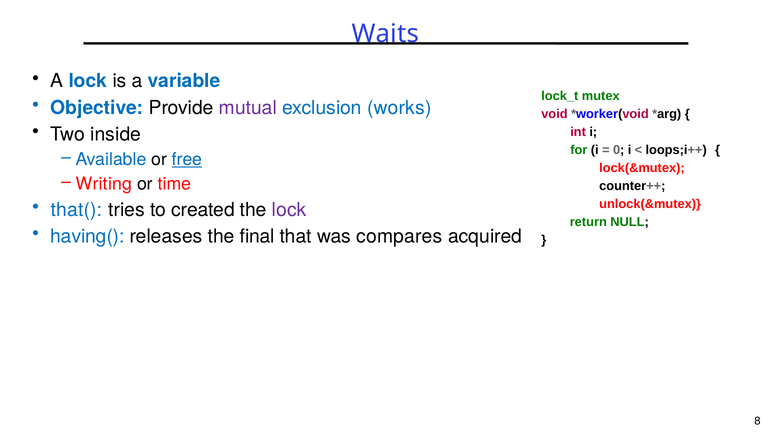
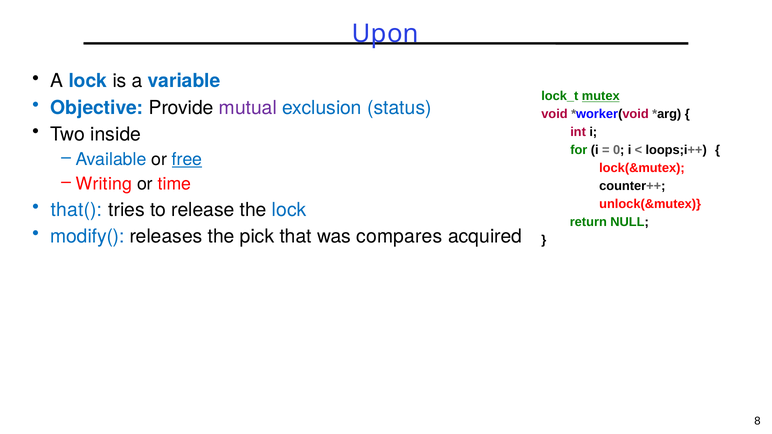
Waits: Waits -> Upon (385, 34)
mutex underline: none -> present (601, 96)
works: works -> status (399, 108)
created: created -> release (203, 210)
lock colour: purple -> blue (289, 210)
having(: having( -> modify( (87, 236)
final: final -> pick (257, 236)
